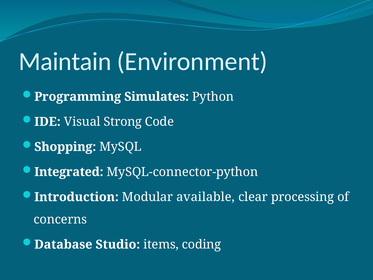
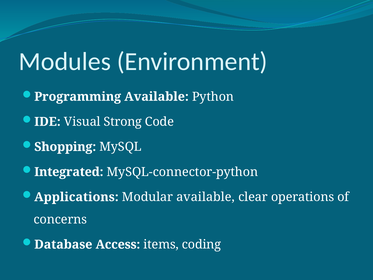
Maintain: Maintain -> Modules (65, 62)
Programming Simulates: Simulates -> Available (157, 97)
Introduction: Introduction -> Applications (76, 197)
processing: processing -> operations (303, 197)
Studio: Studio -> Access (118, 244)
